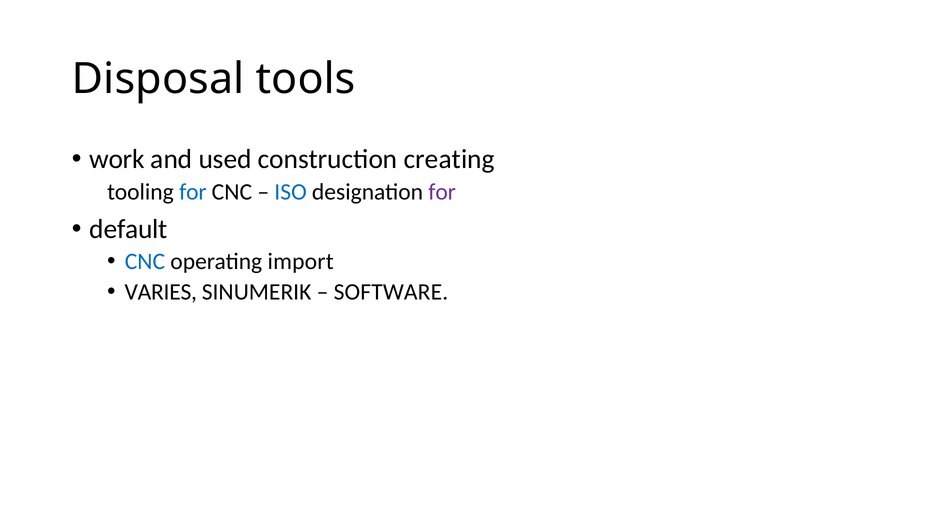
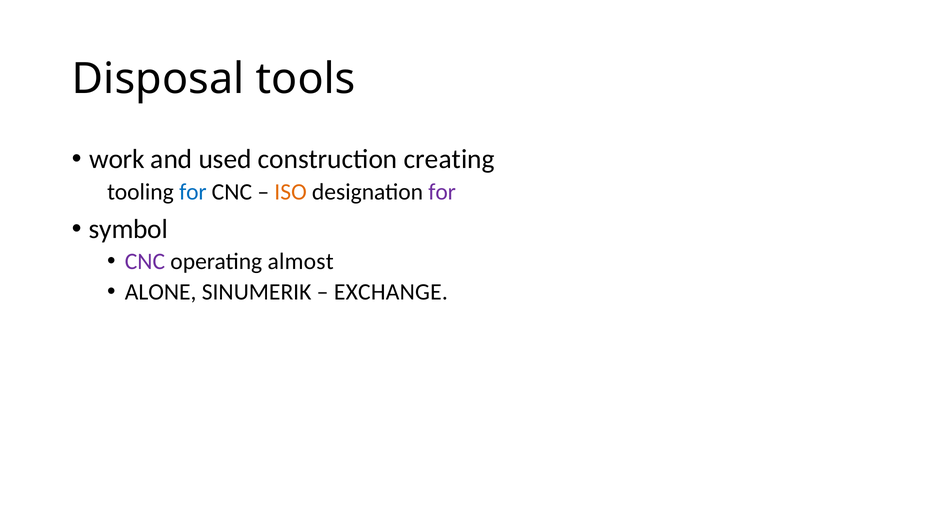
ISO colour: blue -> orange (291, 192)
default: default -> symbol (128, 229)
CNC colour: blue -> purple (145, 261)
import: import -> almost (301, 261)
VARIES: VARIES -> ALONE (161, 292)
SOFTWARE: SOFTWARE -> EXCHANGE (391, 292)
